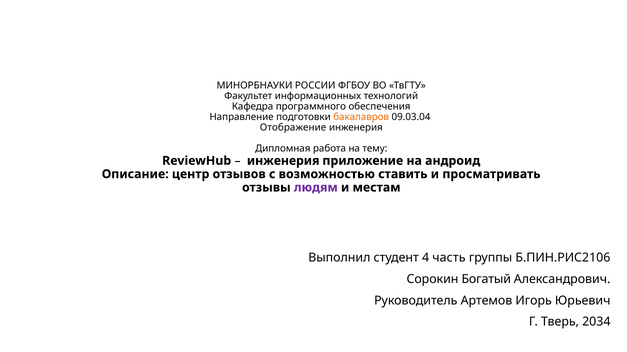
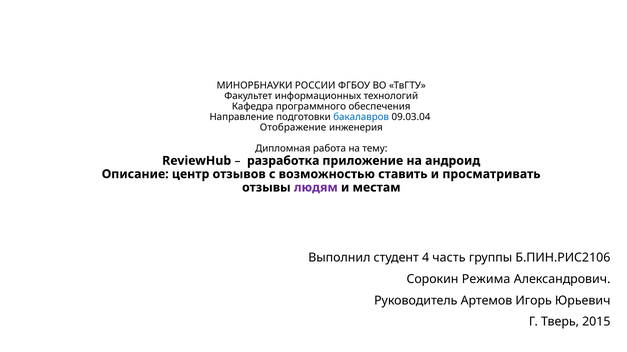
бакалавров colour: orange -> blue (361, 117)
инженерия: инженерия -> разработка (283, 161)
Богатый: Богатый -> Режима (486, 280)
2034: 2034 -> 2015 (596, 322)
